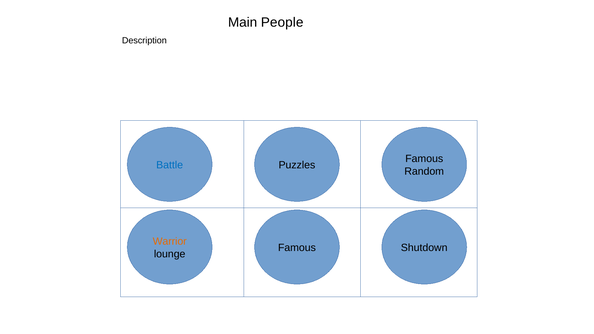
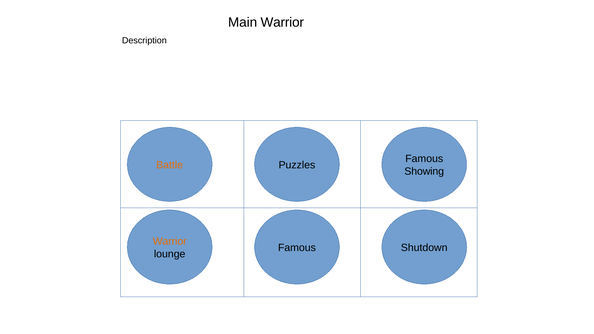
Main People: People -> Warrior (282, 22)
Battle colour: blue -> orange (170, 165)
Random: Random -> Showing (424, 171)
